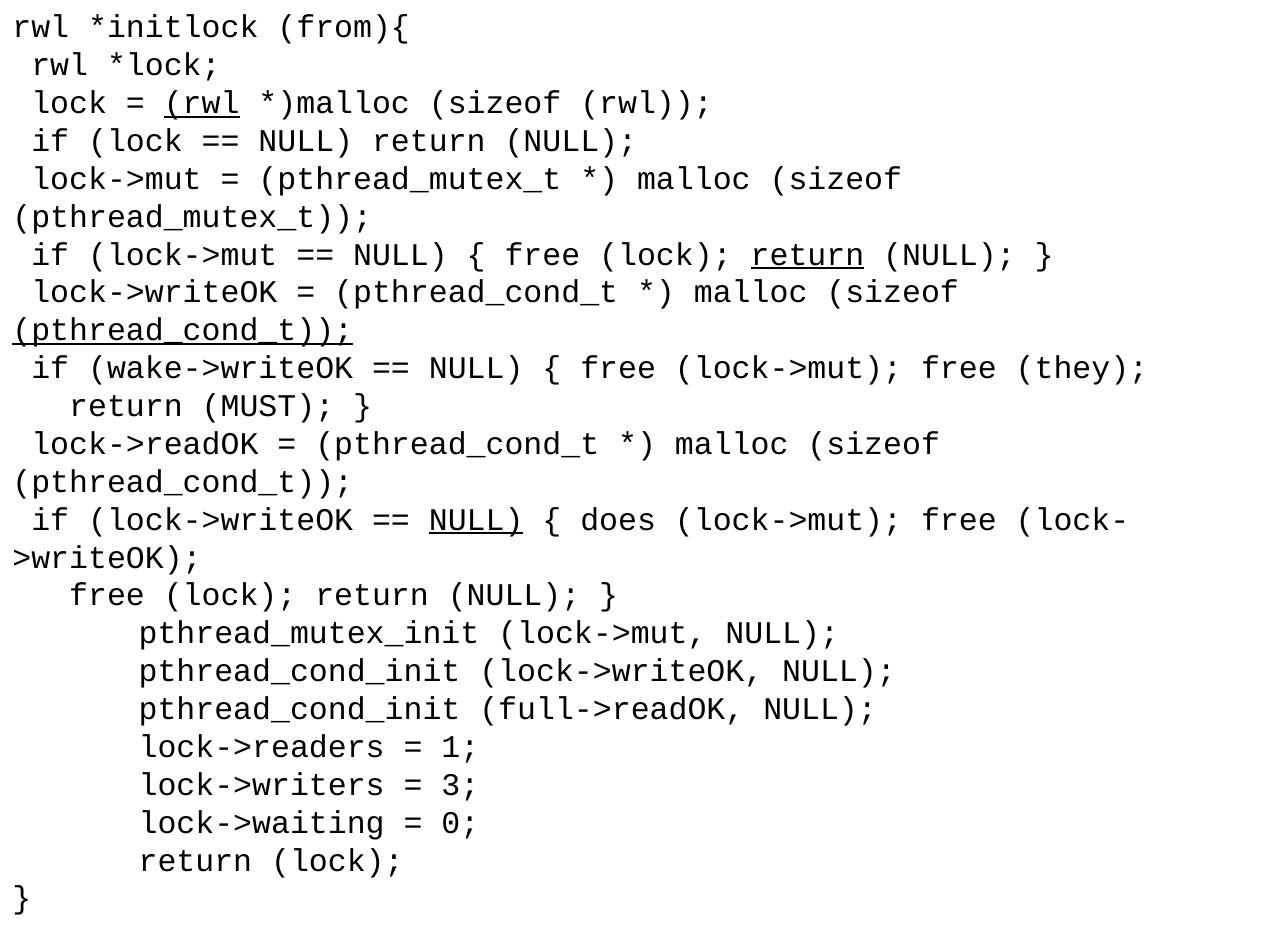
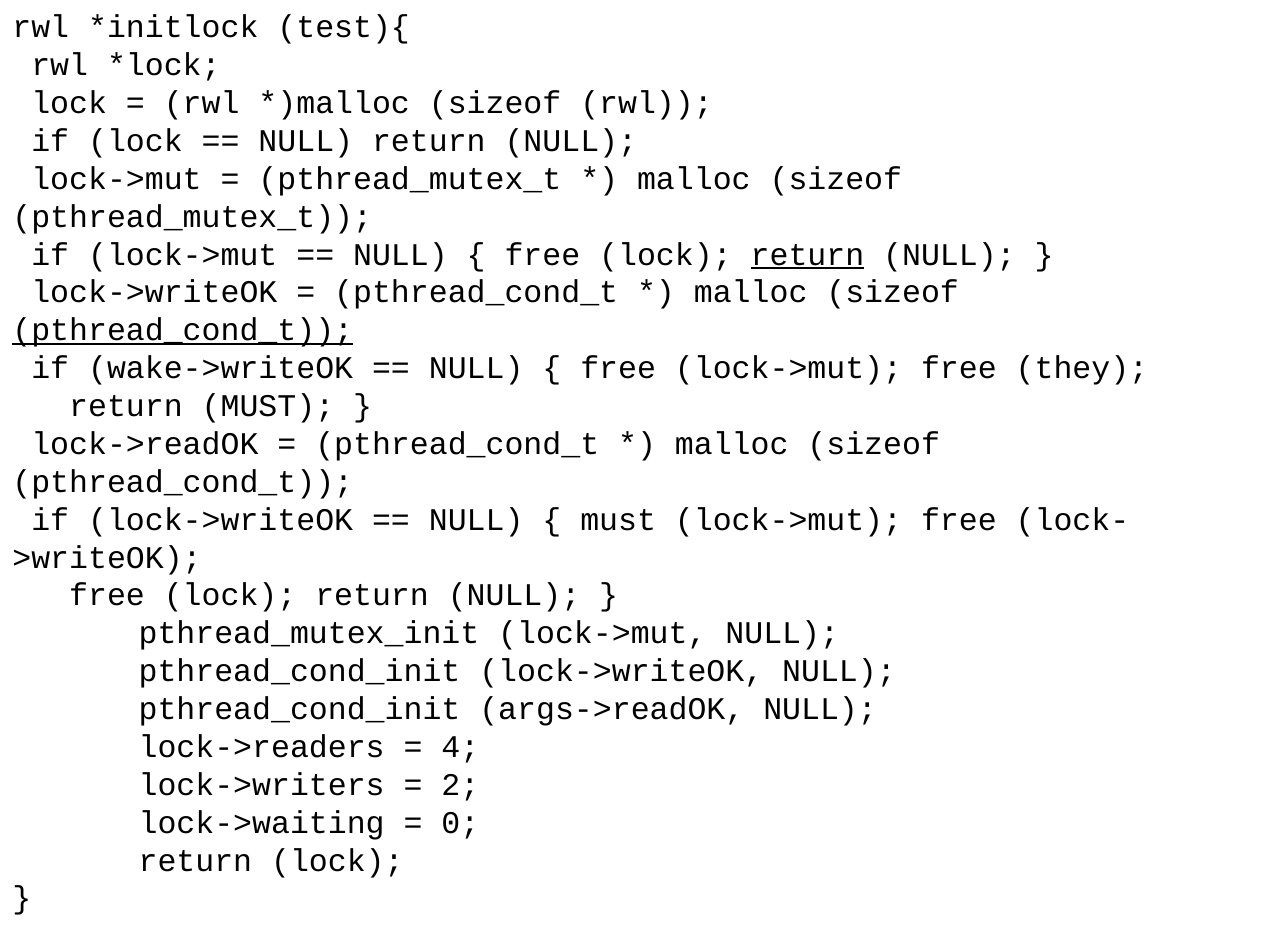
from){: from){ -> test){ (344, 27)
rwl underline: present -> none (202, 103)
NULL underline: present -> none (476, 519)
does: does -> must (618, 519)
full->readOK: full->readOK -> args->readOK (612, 709)
1: 1 -> 4 (460, 747)
3: 3 -> 2 (460, 784)
